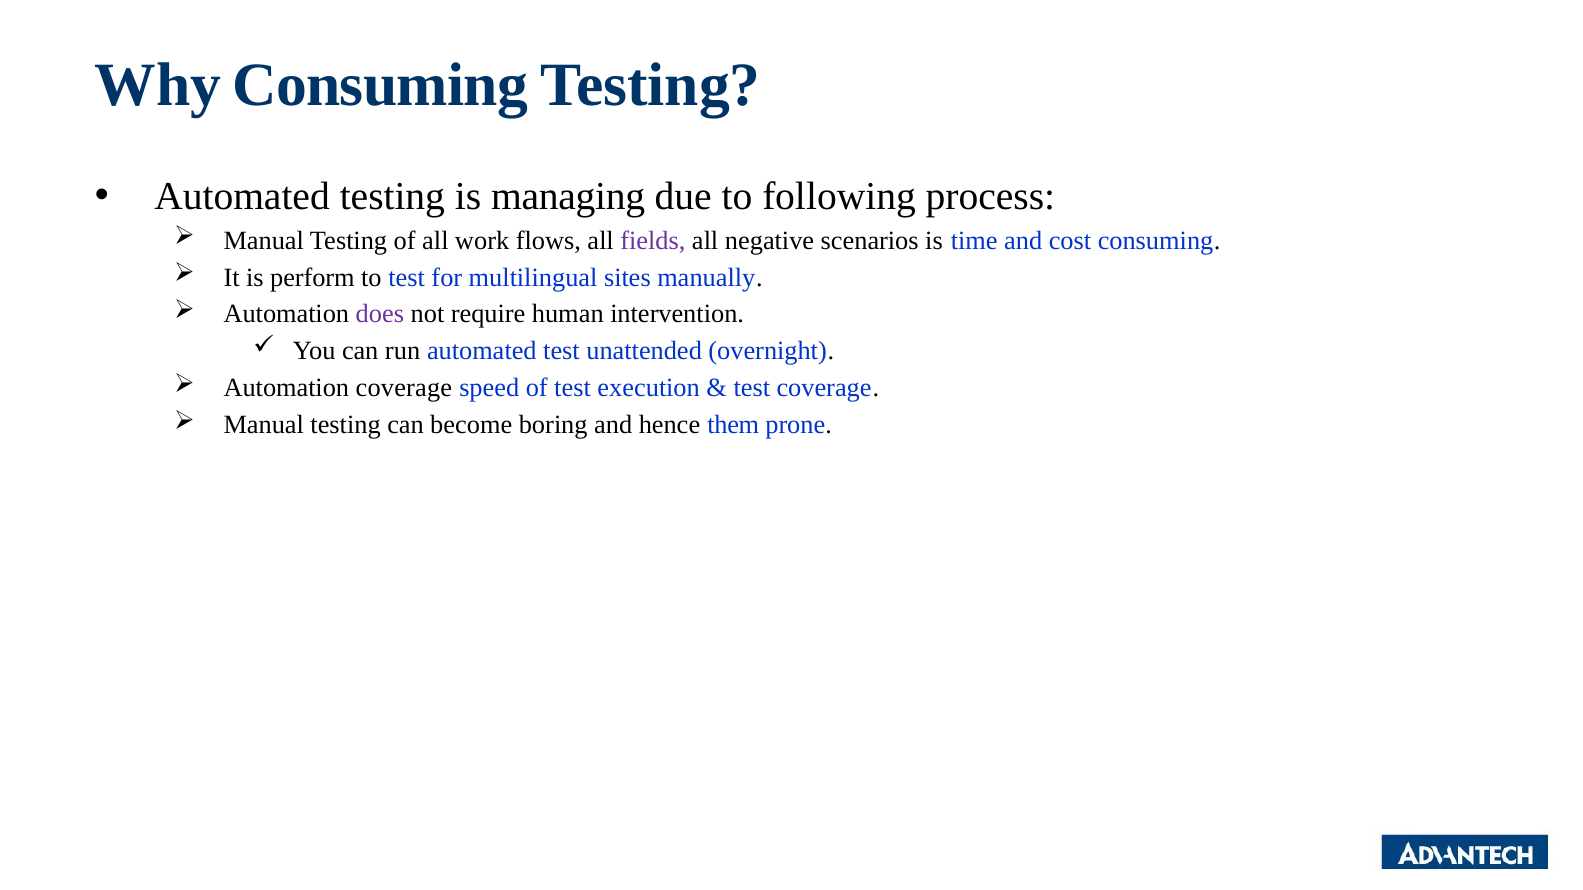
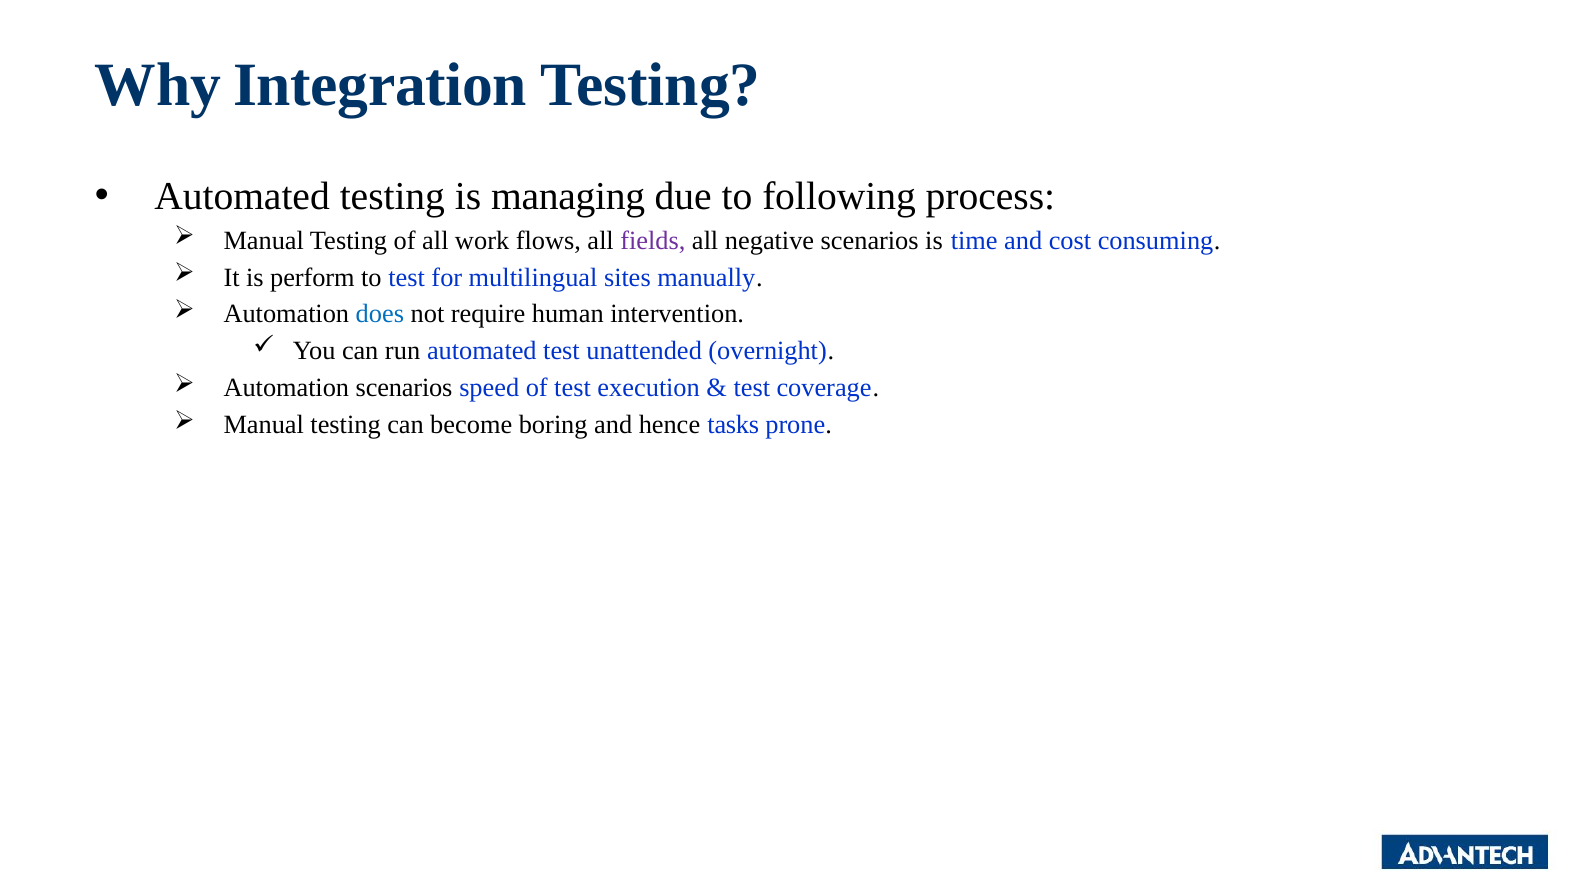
Why Consuming: Consuming -> Integration (380, 85)
does colour: purple -> blue (380, 314)
Automation coverage: coverage -> scenarios (404, 388)
them: them -> tasks (733, 425)
